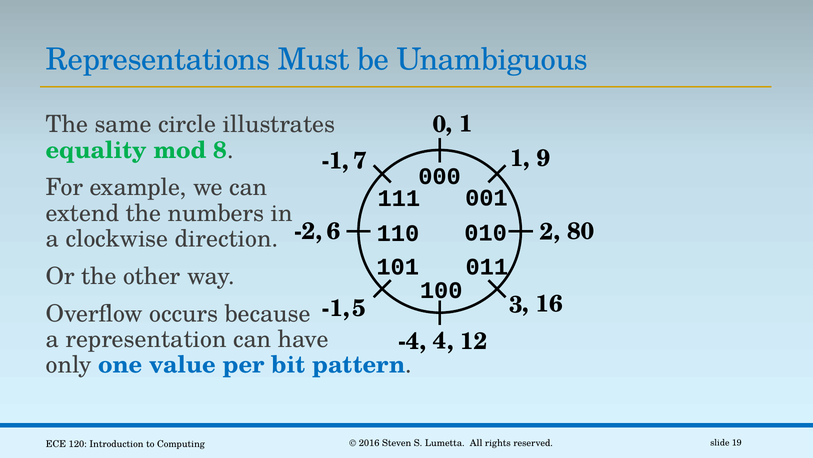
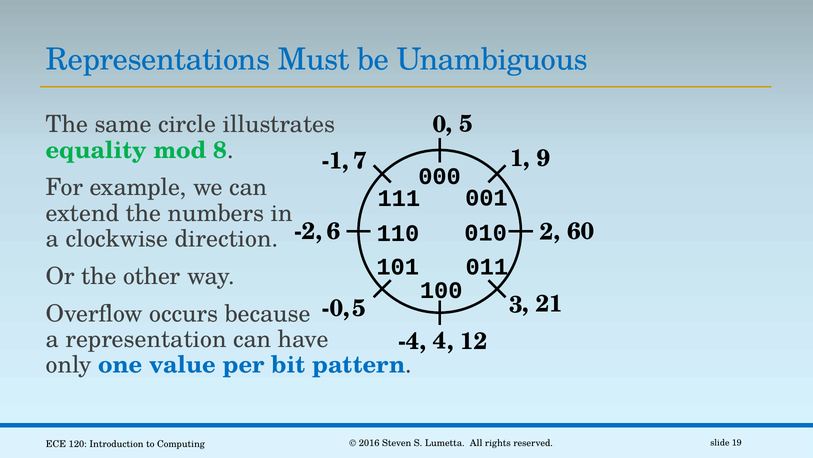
1: 1 -> 5 (466, 124)
80: 80 -> 60 (581, 231)
16: 16 -> 21 (549, 304)
-1: -1 -> -0 (336, 308)
